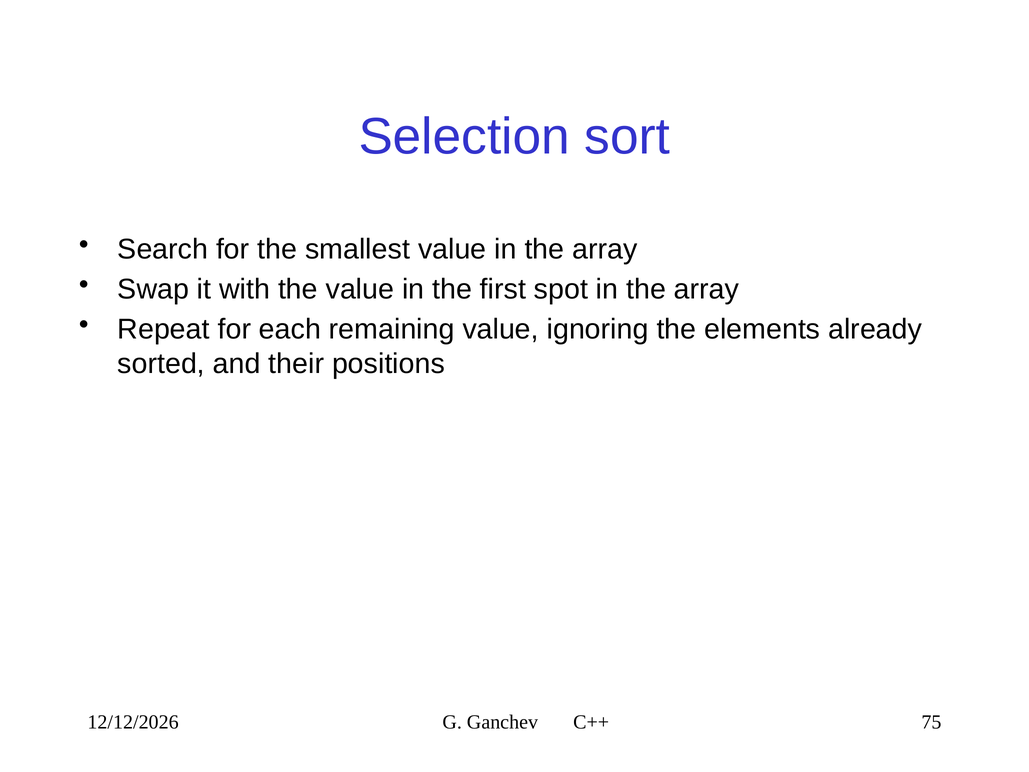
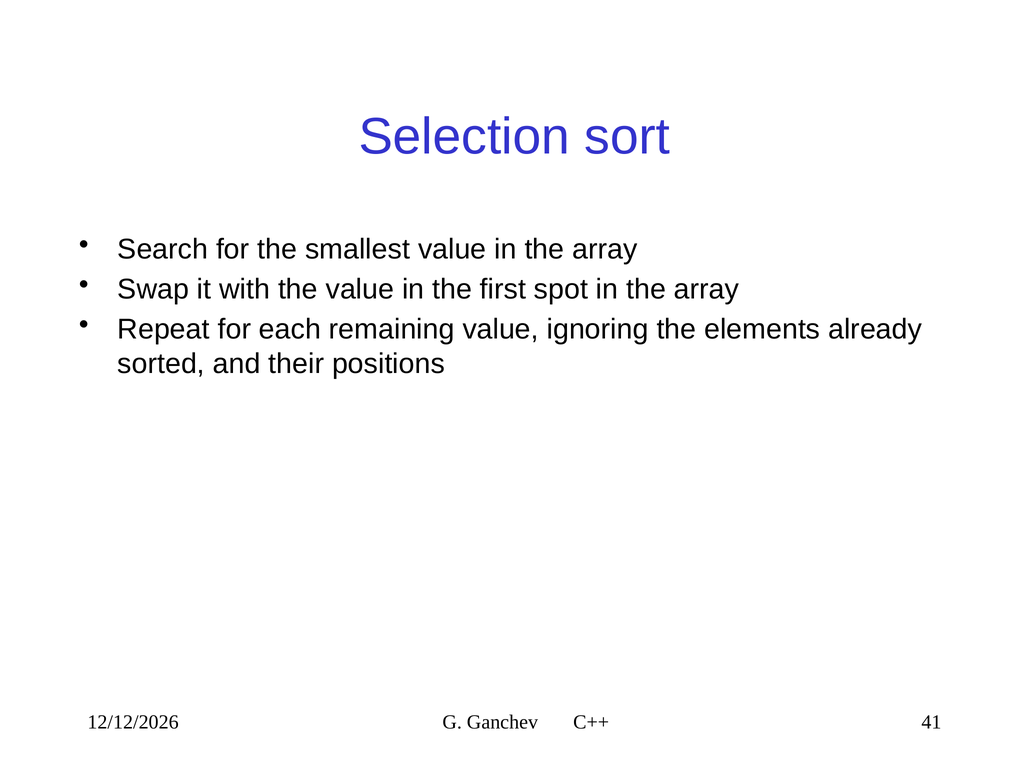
75: 75 -> 41 (931, 722)
